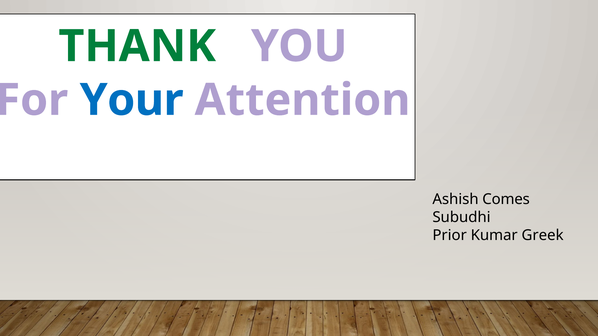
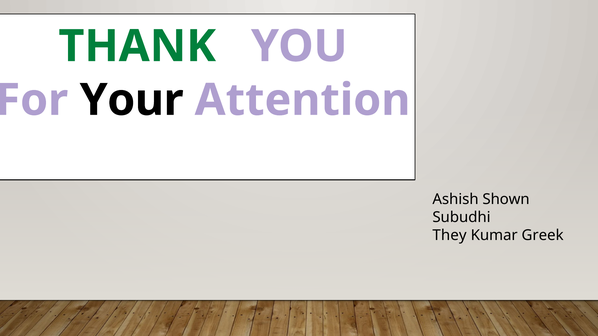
Your colour: blue -> black (132, 100)
Comes: Comes -> Shown (506, 199)
Prior: Prior -> They (450, 235)
